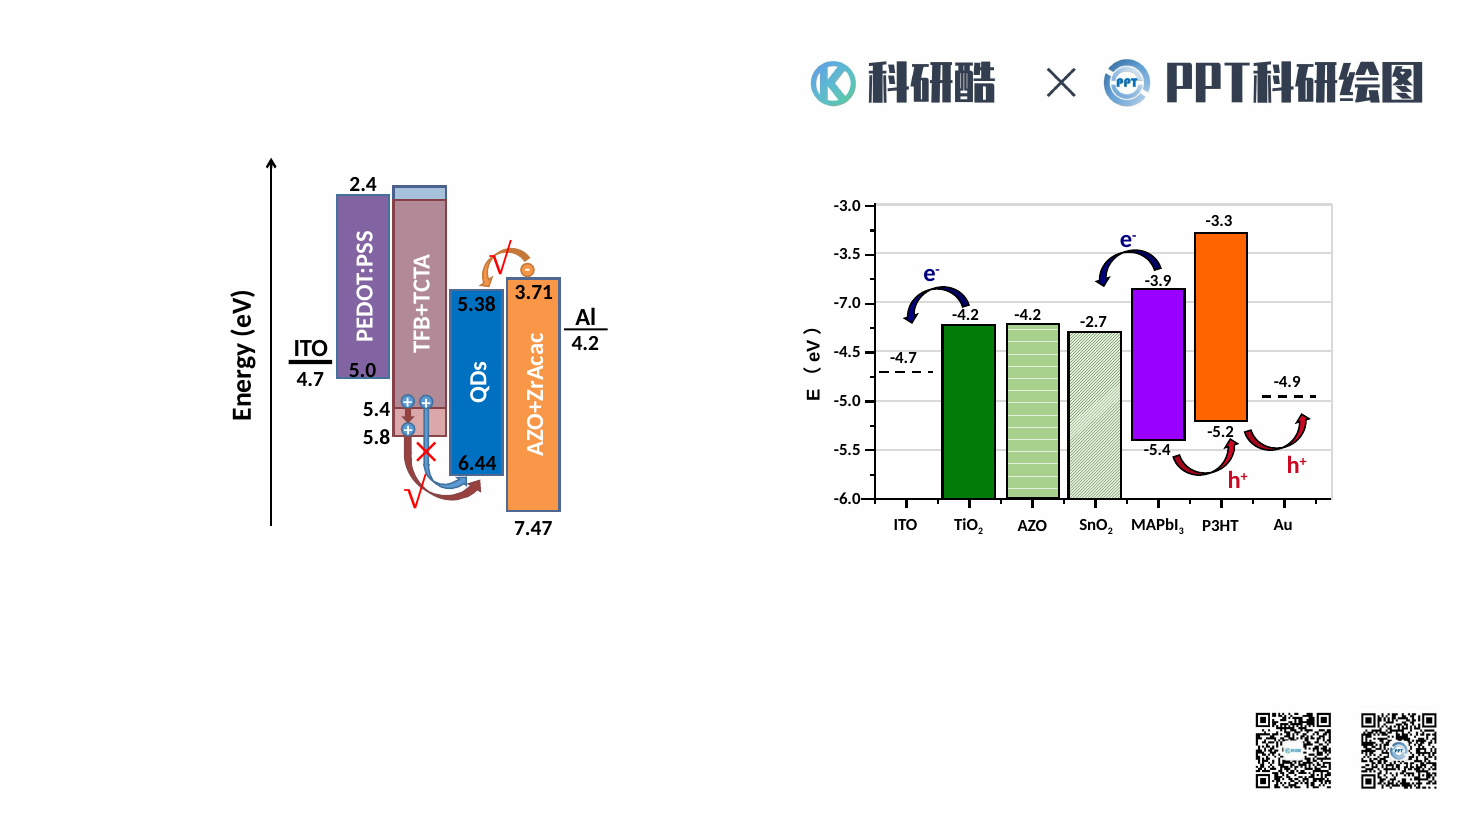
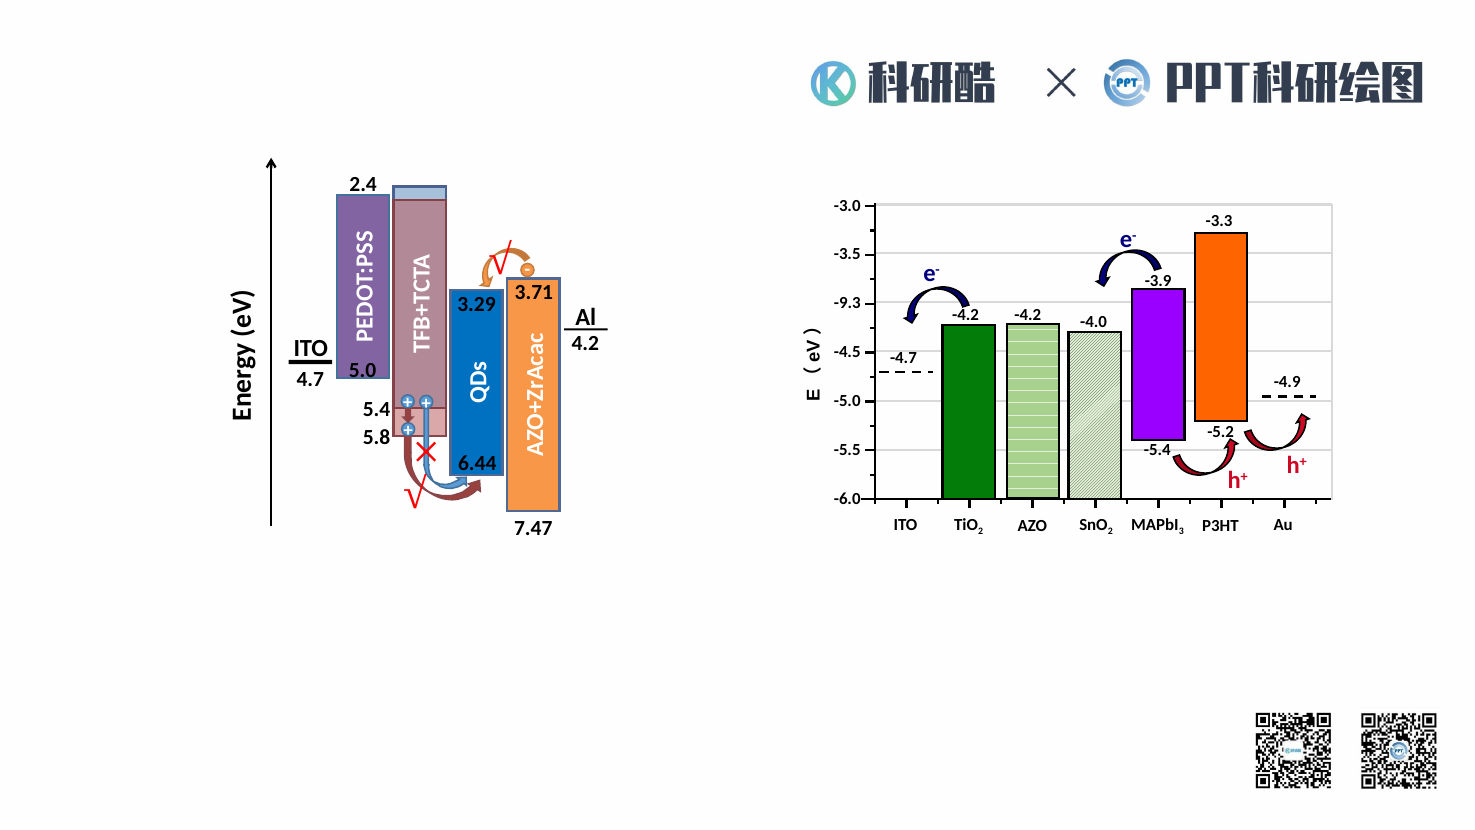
5.38: 5.38 -> 3.29 (476, 304)
-7.0: -7.0 -> -9.3 (847, 303)
-2.7: -2.7 -> -4.0 (1094, 322)
